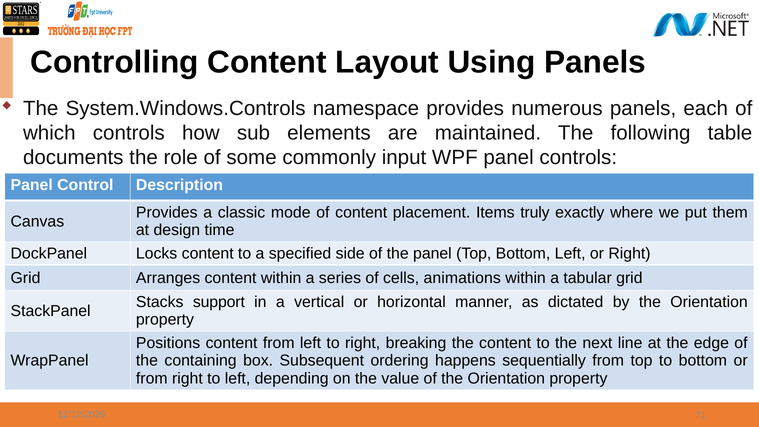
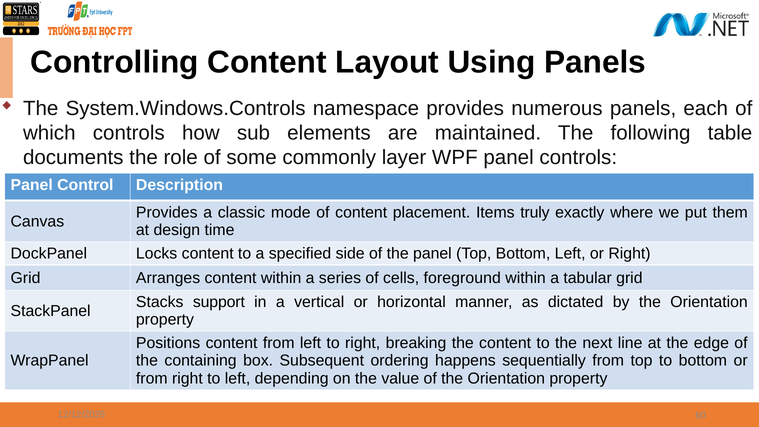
input: input -> layer (404, 158)
animations: animations -> foreground (462, 278)
71: 71 -> 60 (701, 415)
